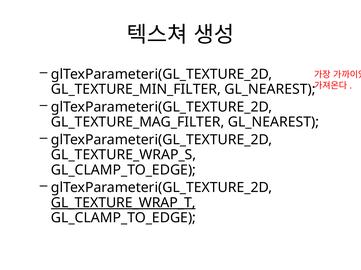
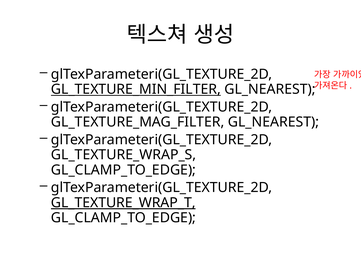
GL_TEXTURE_MIN_FILTER underline: none -> present (136, 90)
